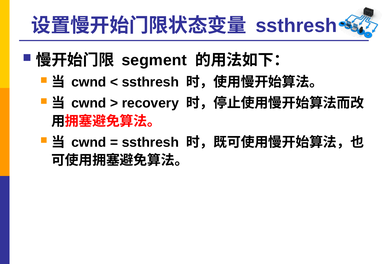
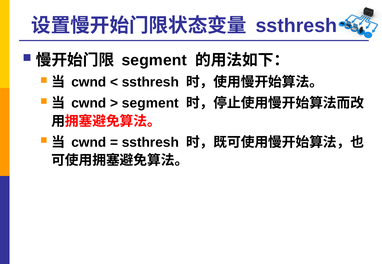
recovery: recovery -> segment (150, 103)
